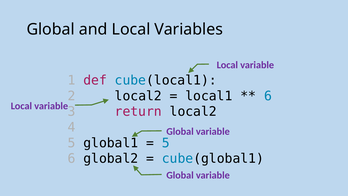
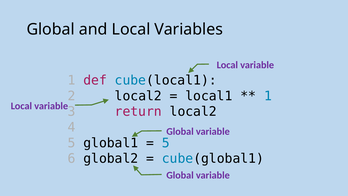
6: 6 -> 1 (268, 96)
